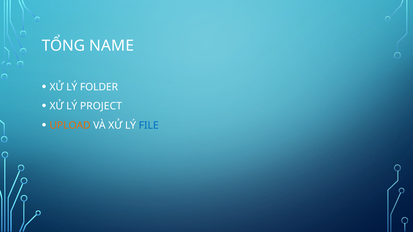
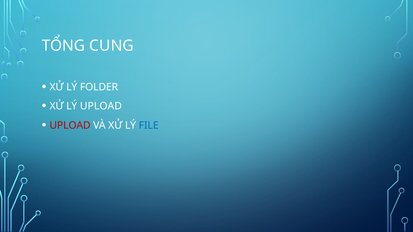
NAME: NAME -> CUNG (112, 46)
LÝ PROJECT: PROJECT -> UPLOAD (101, 106)
UPLOAD colour: orange -> red (70, 125)
